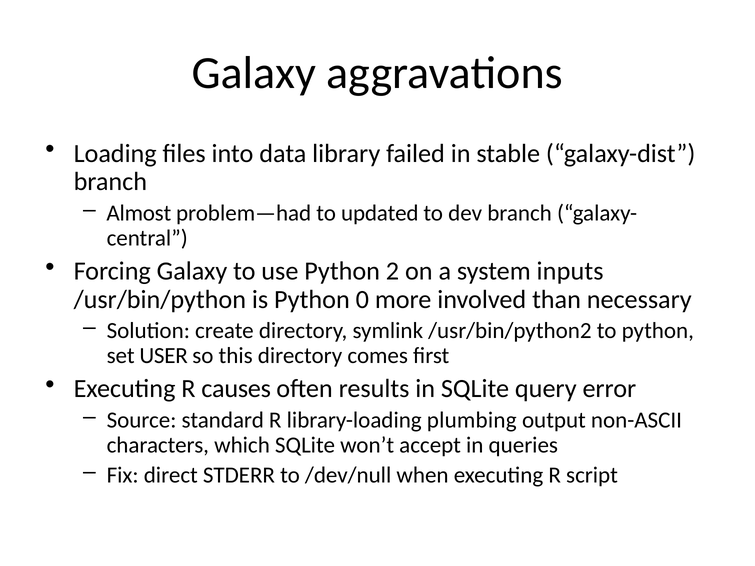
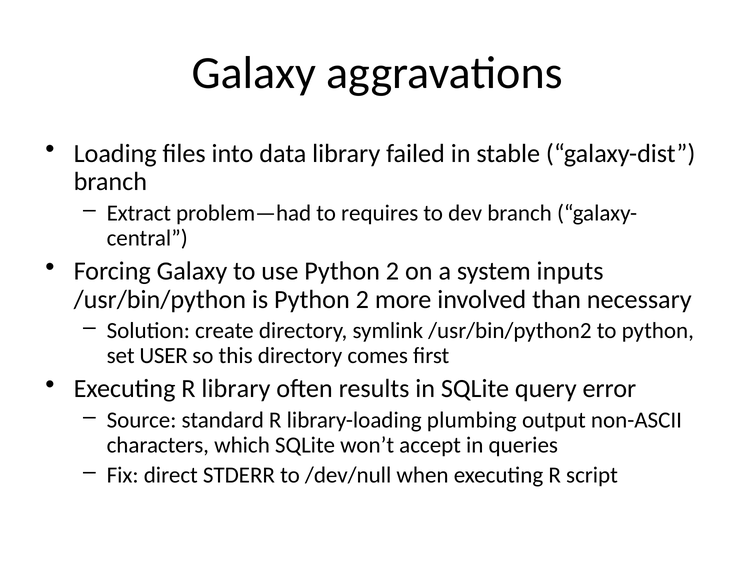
Almost: Almost -> Extract (139, 213)
updated: updated -> requires (380, 213)
is Python 0: 0 -> 2 (362, 300)
R causes: causes -> library (236, 389)
